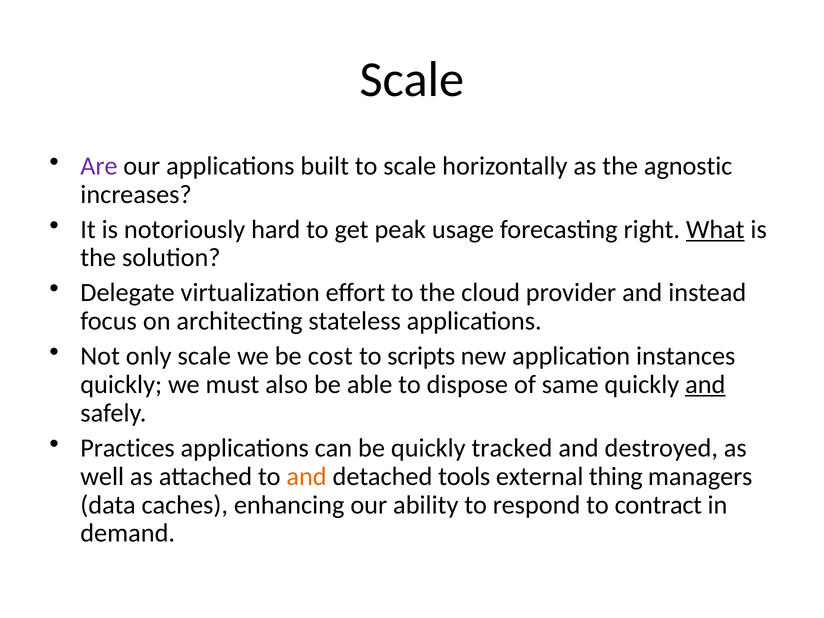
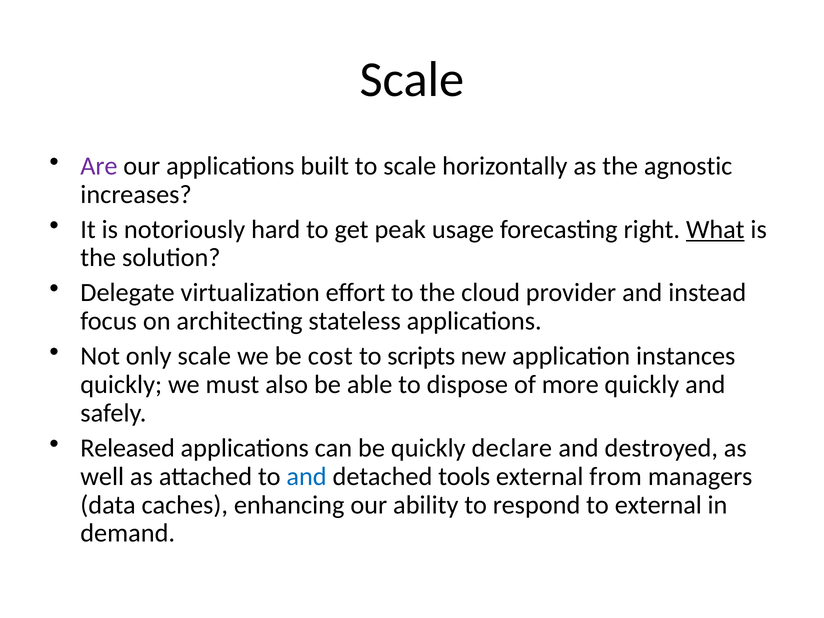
same: same -> more (570, 385)
and underline: present -> none (705, 385)
Practices: Practices -> Released (128, 448)
tracked: tracked -> declare (512, 448)
and colour: orange -> blue (307, 476)
thing: thing -> from (616, 476)
to contract: contract -> external (658, 505)
